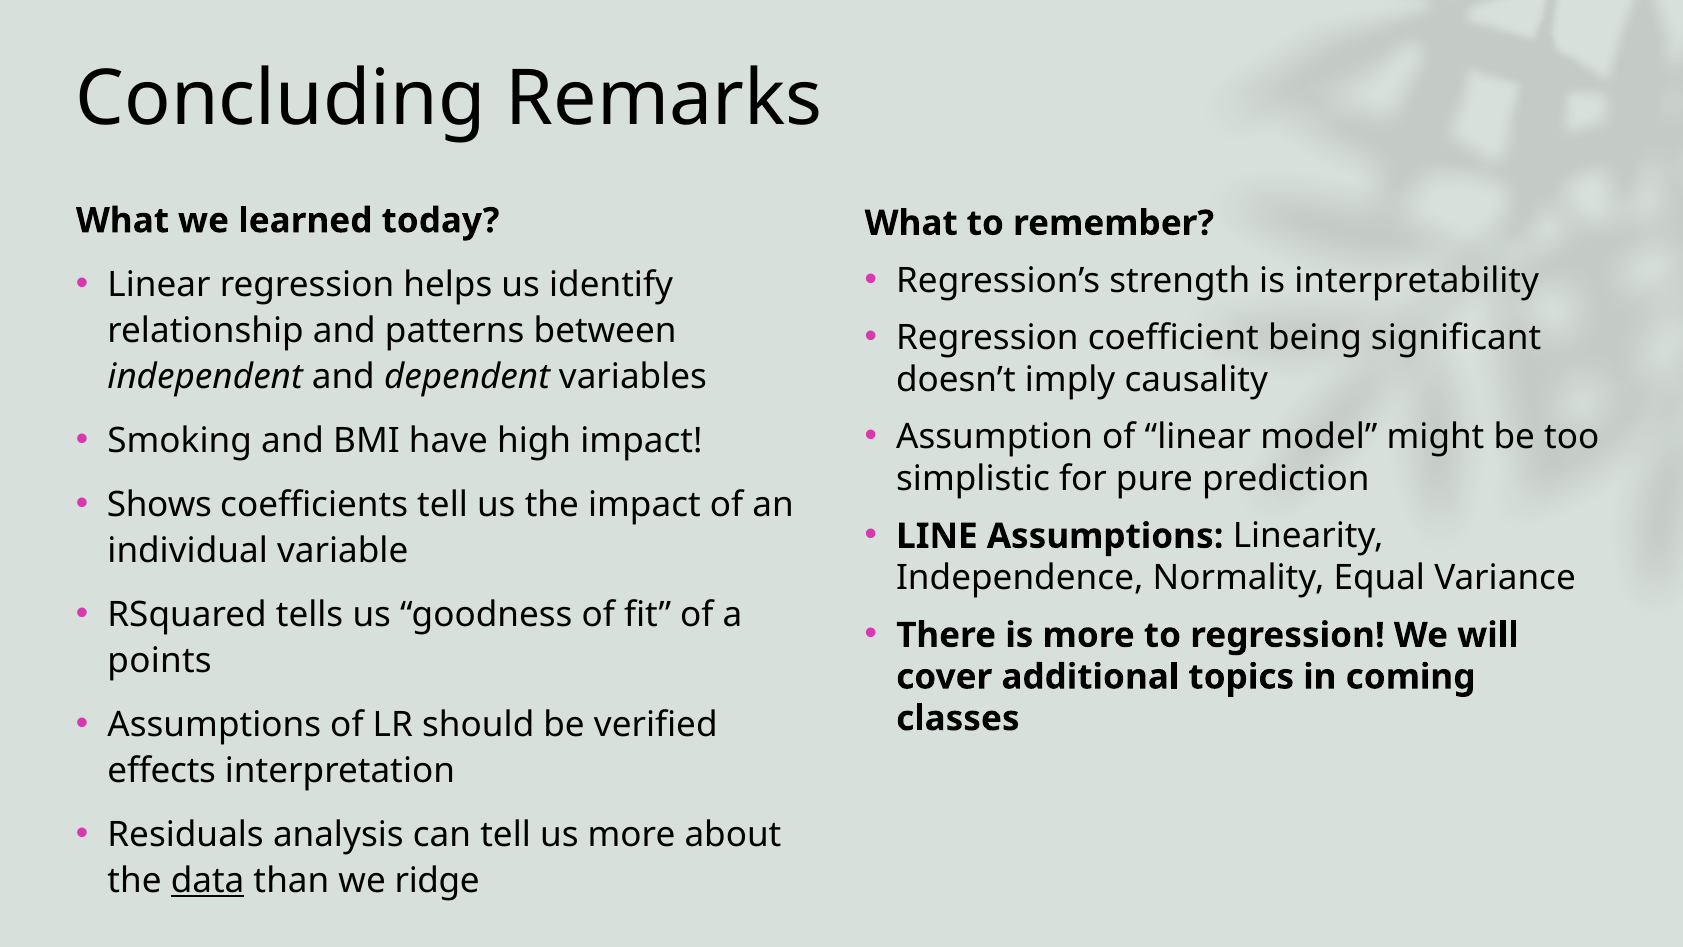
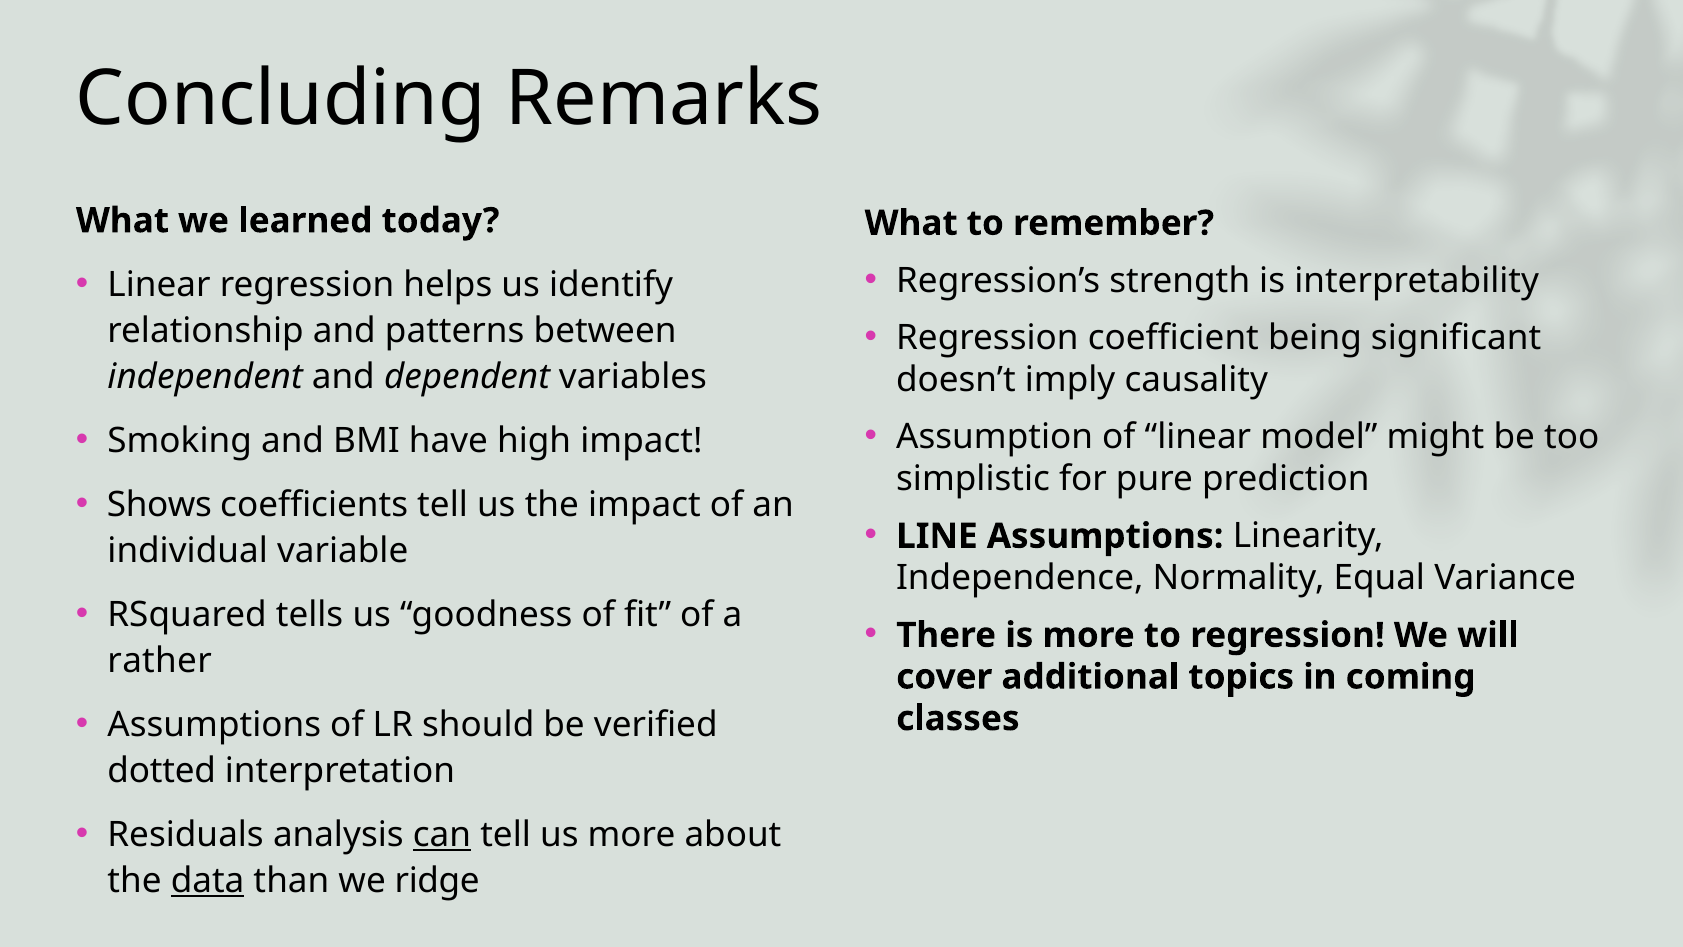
points: points -> rather (160, 661)
effects: effects -> dotted (162, 771)
can underline: none -> present (442, 835)
